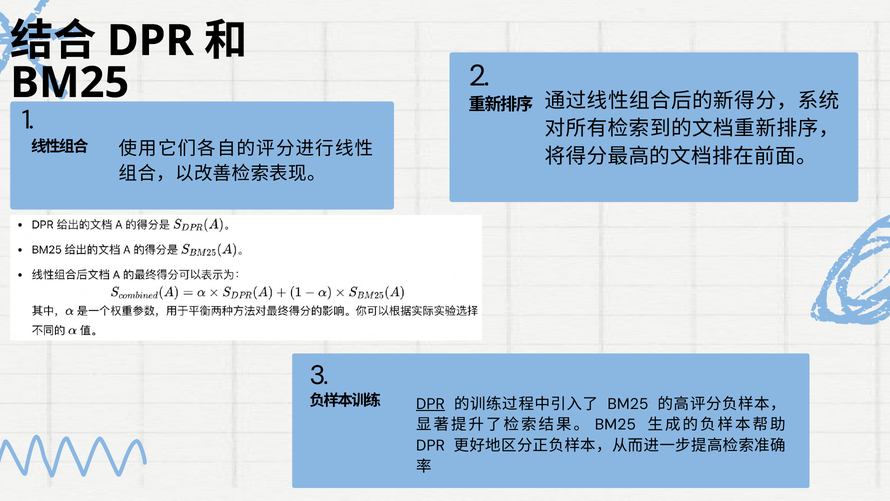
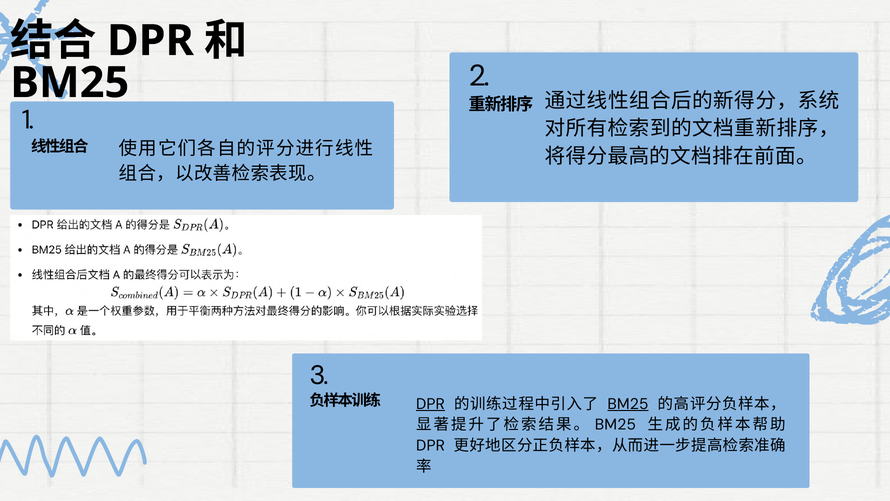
BM25 underline: none -> present (628, 404)
